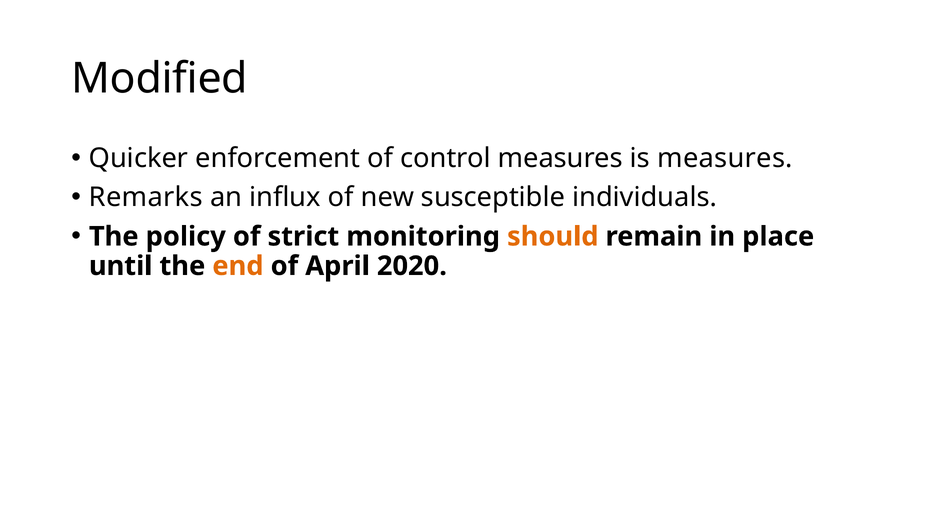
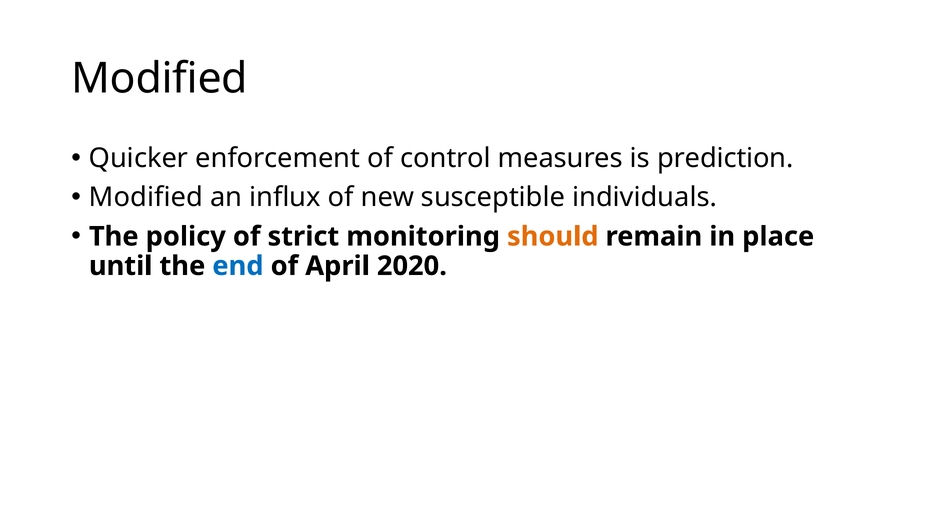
is measures: measures -> prediction (725, 158)
Remarks: Remarks -> Modified (146, 197)
end colour: orange -> blue (238, 266)
